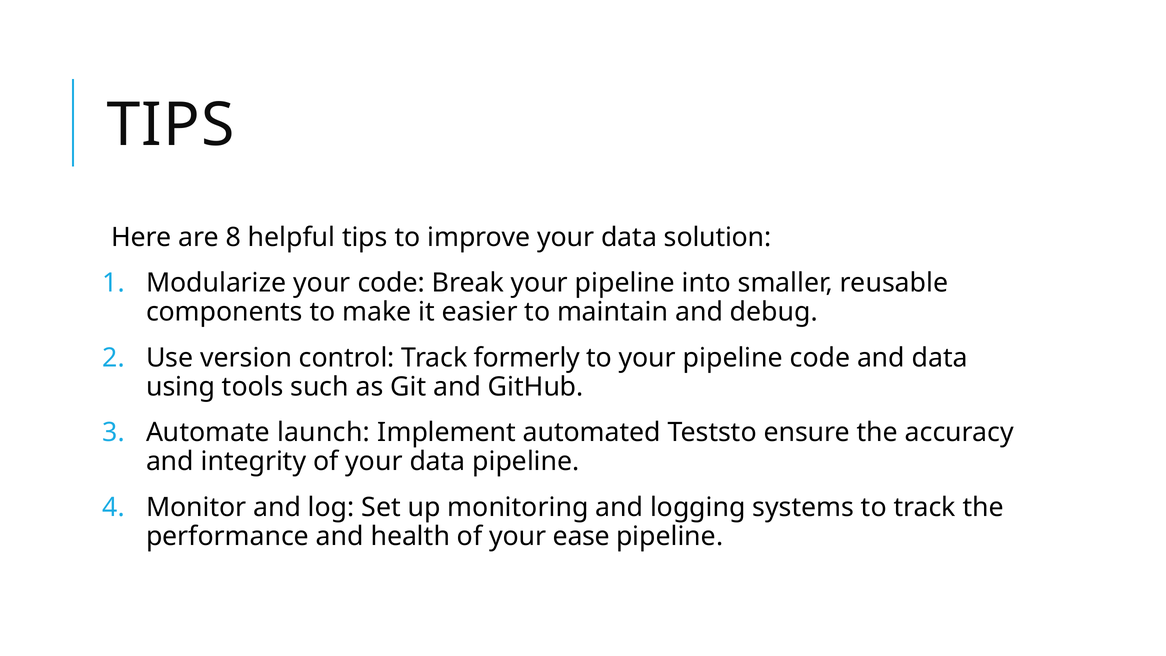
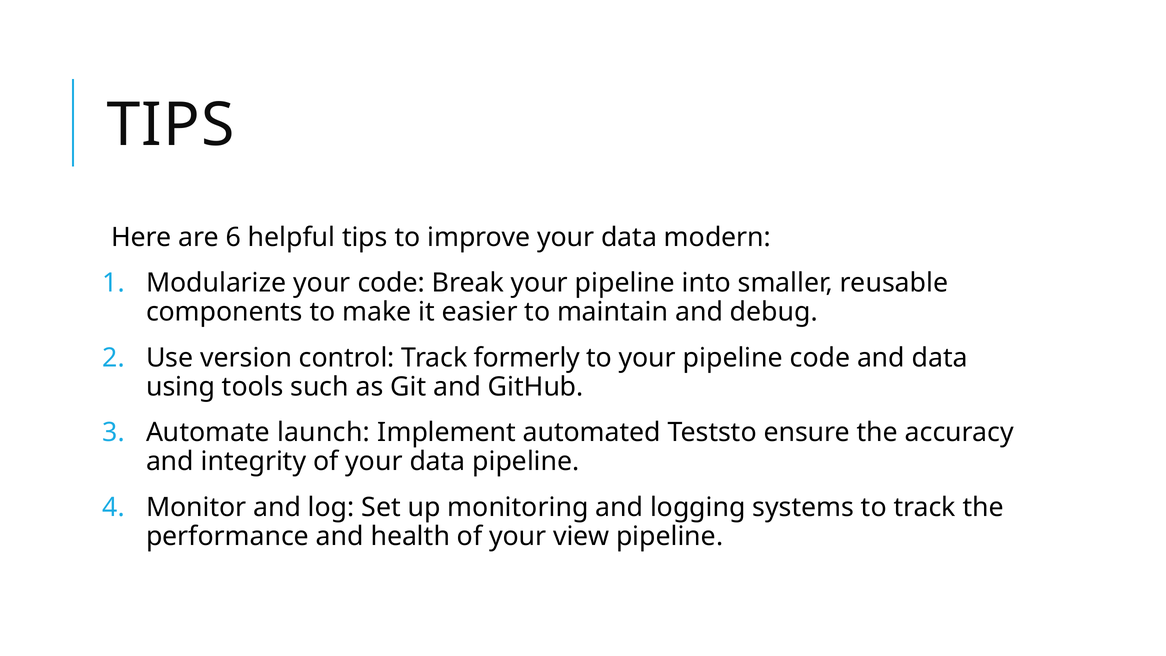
8: 8 -> 6 (233, 237)
solution: solution -> modern (718, 237)
ease: ease -> view (581, 536)
